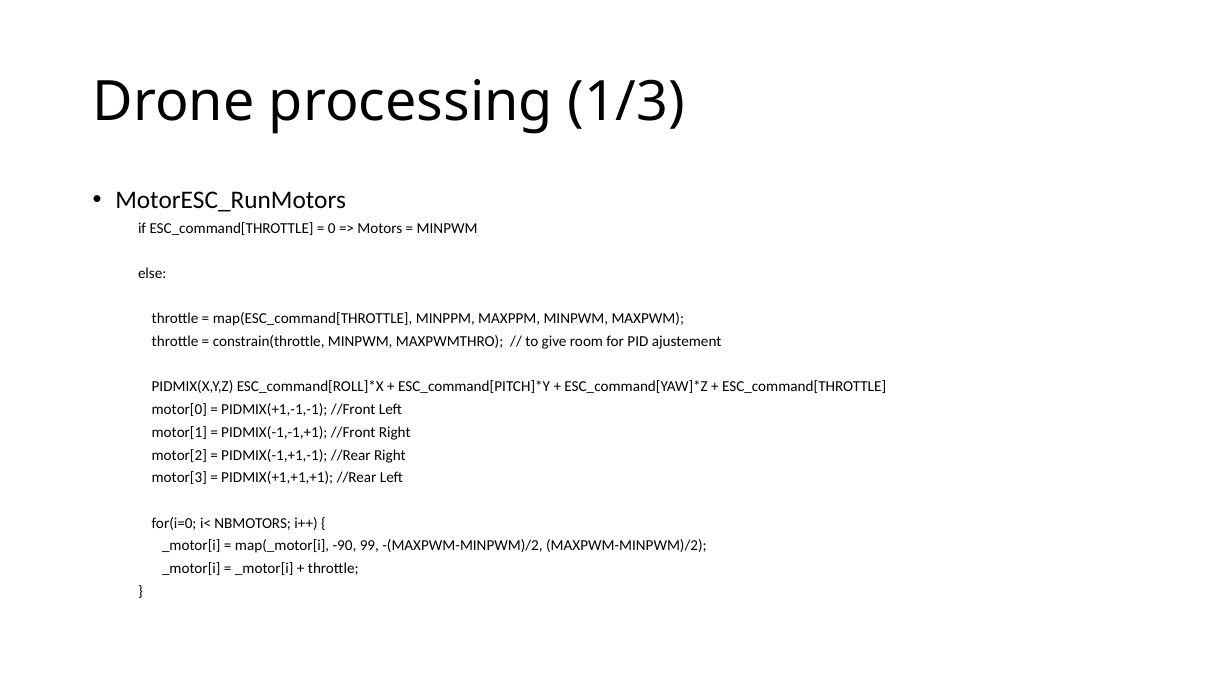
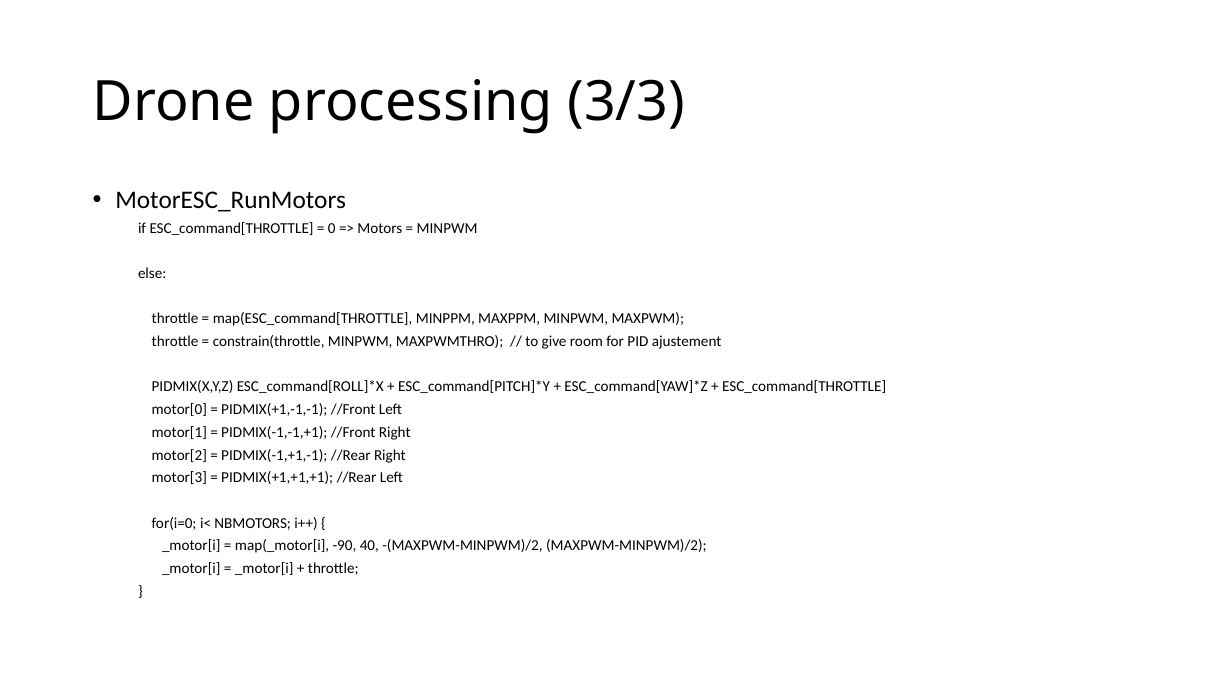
1/3: 1/3 -> 3/3 (626, 102)
99: 99 -> 40 (369, 546)
